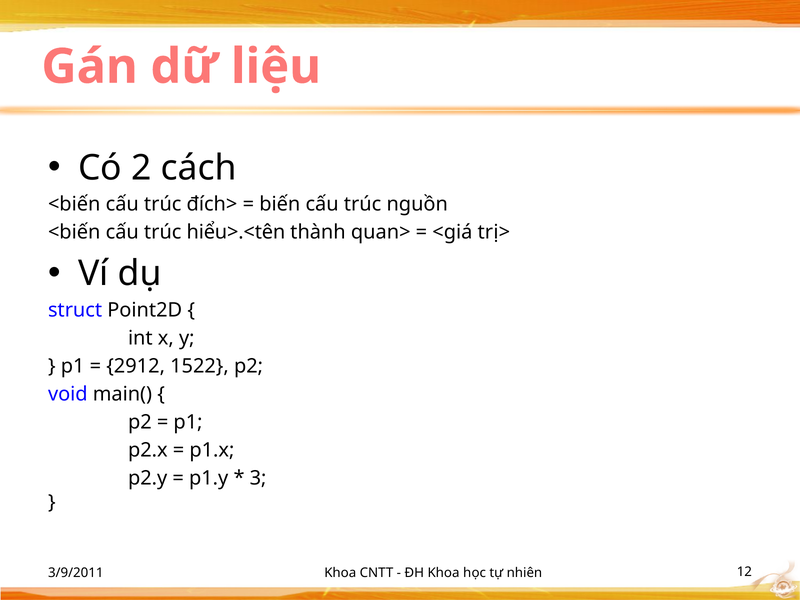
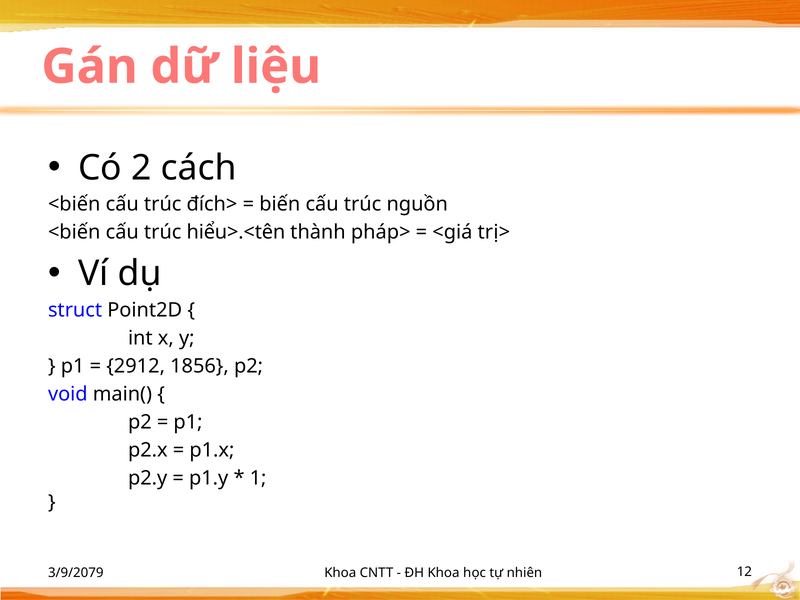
quan>: quan> -> pháp> (381, 232)
1522: 1522 -> 1856 (199, 366)
3: 3 -> 1 (258, 478)
3/9/2011: 3/9/2011 -> 3/9/2079 (76, 573)
